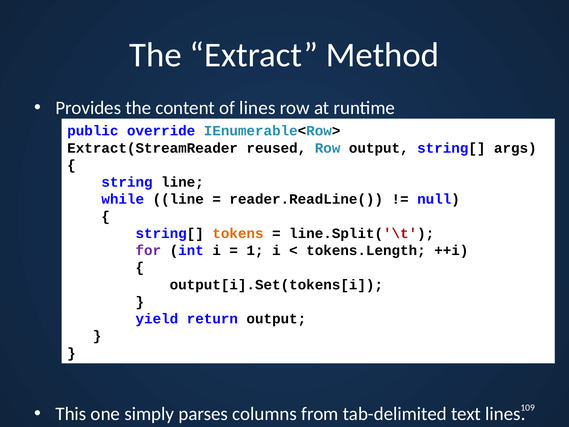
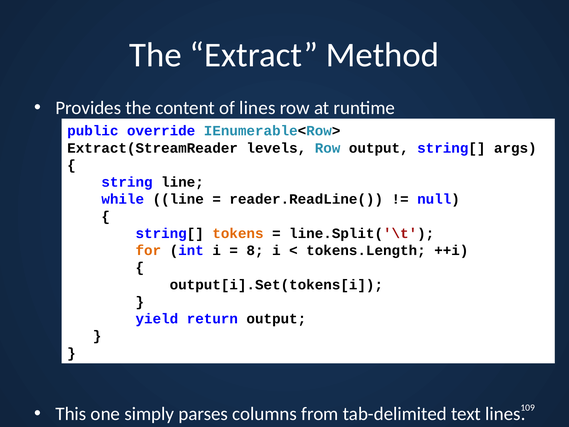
reused: reused -> levels (276, 148)
for colour: purple -> orange (148, 250)
1: 1 -> 8 (255, 250)
